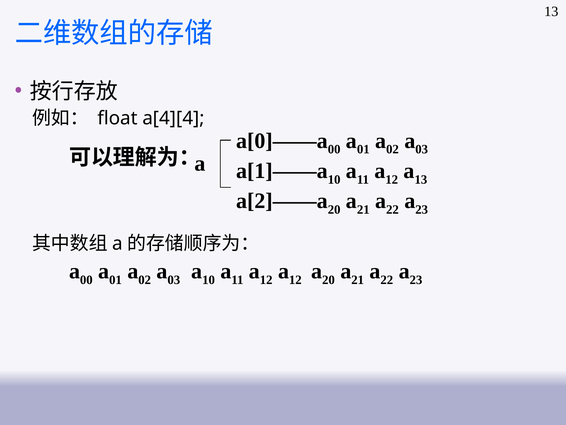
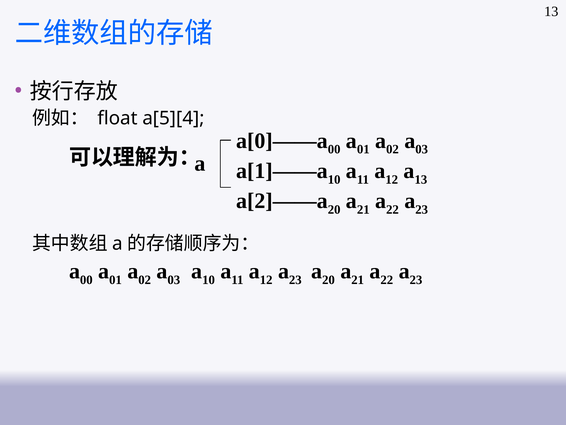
a[4][4: a[4][4 -> a[5][4 (173, 118)
12: 12 -> 23 (295, 280)
